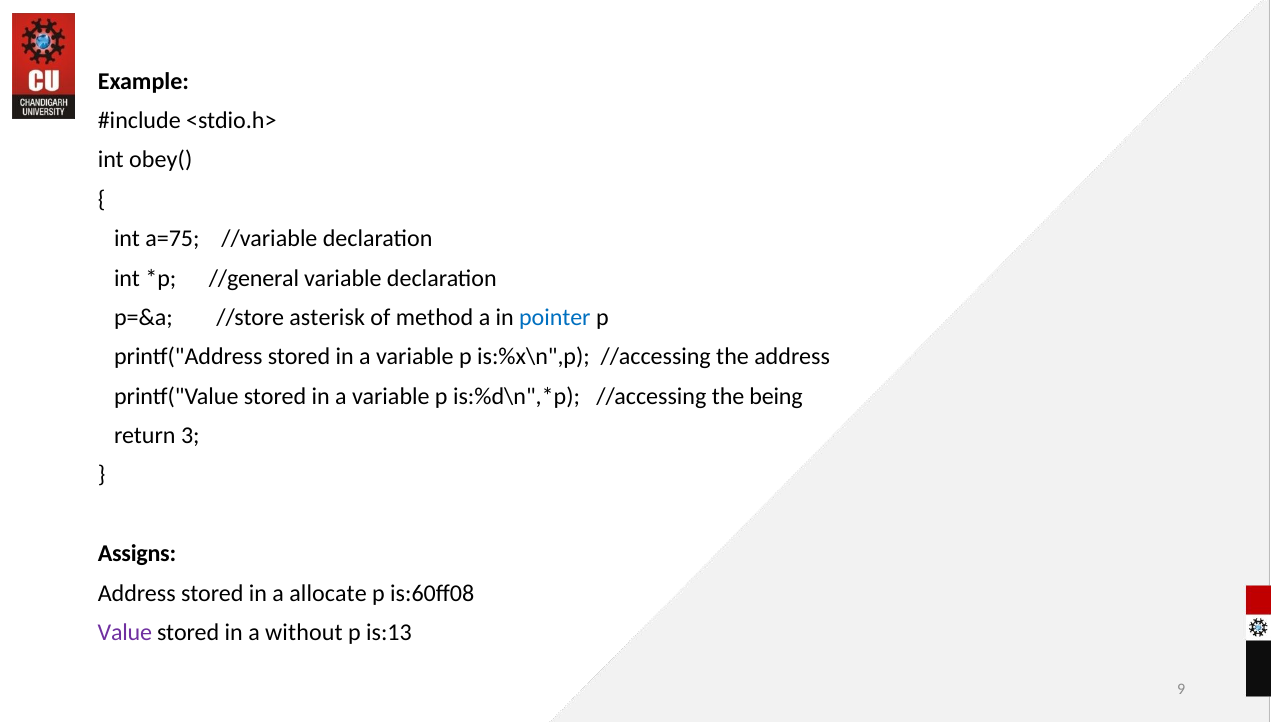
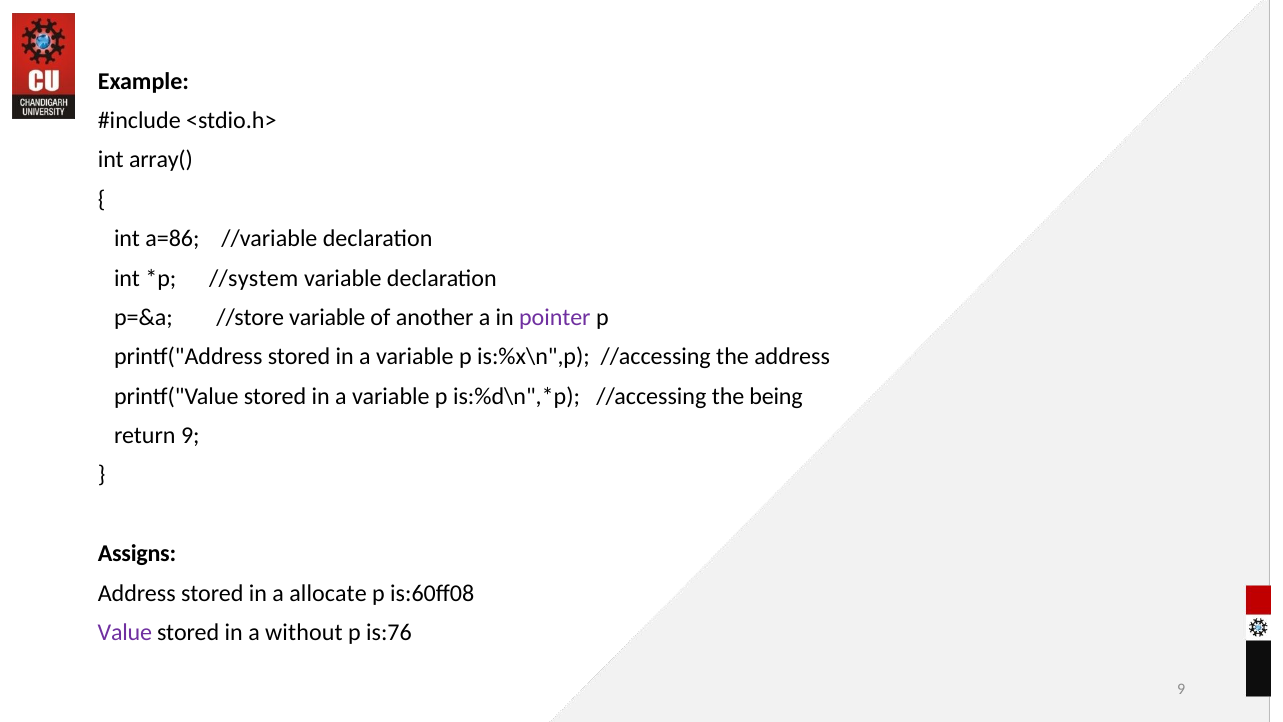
obey(: obey( -> array( (161, 160)
a=75: a=75 -> a=86 (172, 239)
//general: //general -> //system (254, 278)
//store asterisk: asterisk -> variable (327, 317)
method: method -> another (435, 317)
pointer colour: blue -> purple (555, 317)
return 3: 3 -> 9 (190, 435)
is:13: is:13 -> is:76 (389, 632)
